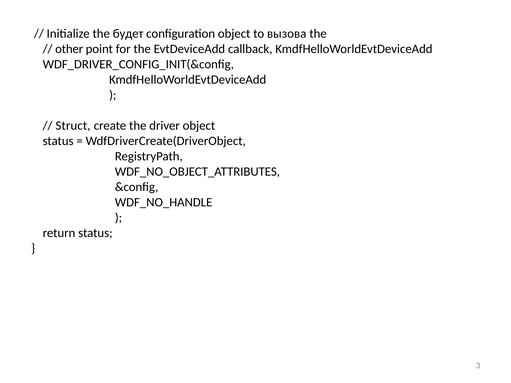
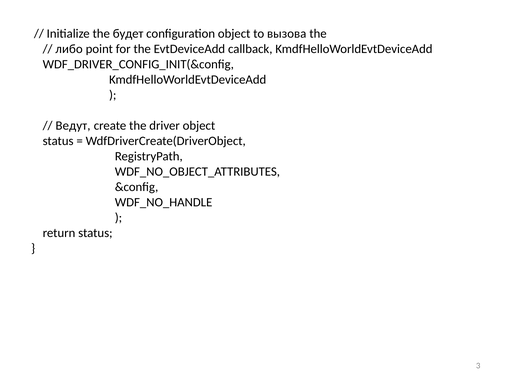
other: other -> либо (69, 49)
Struct: Struct -> Ведут (73, 126)
